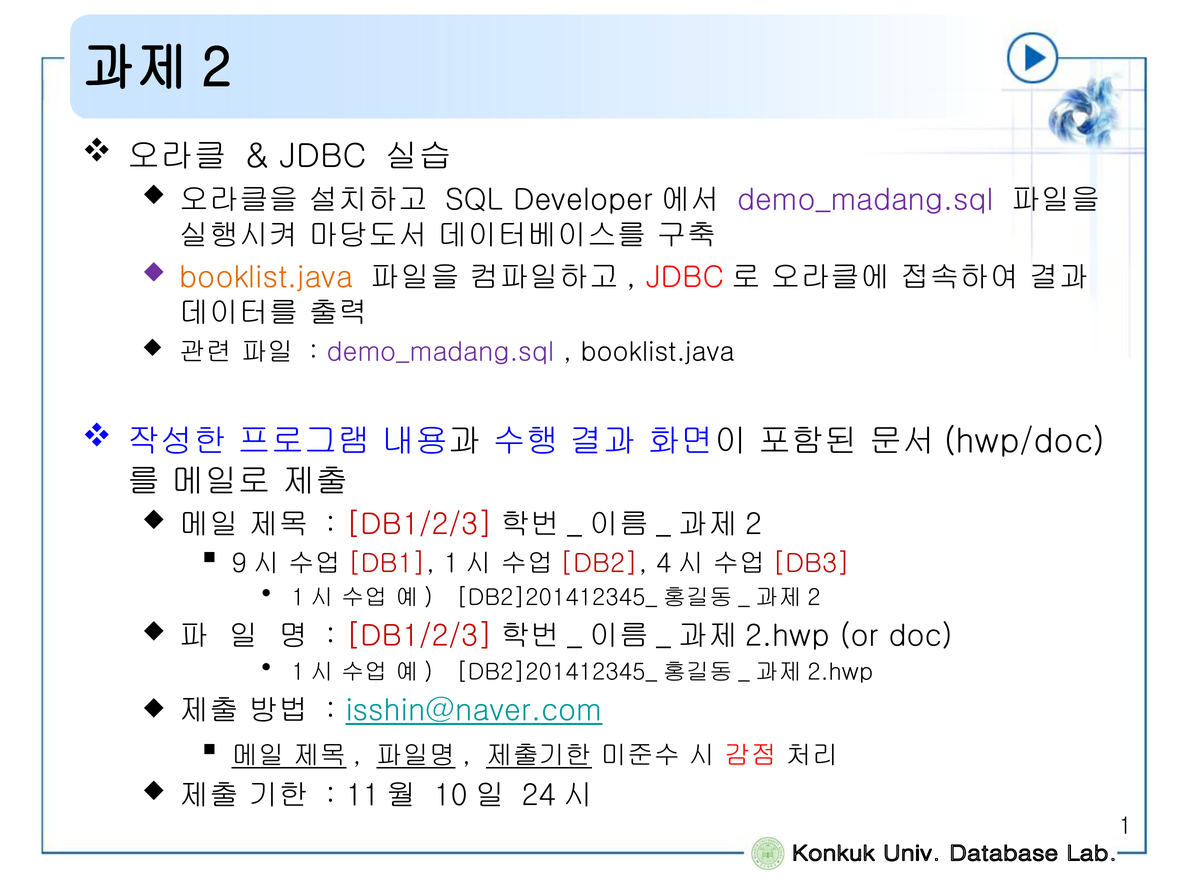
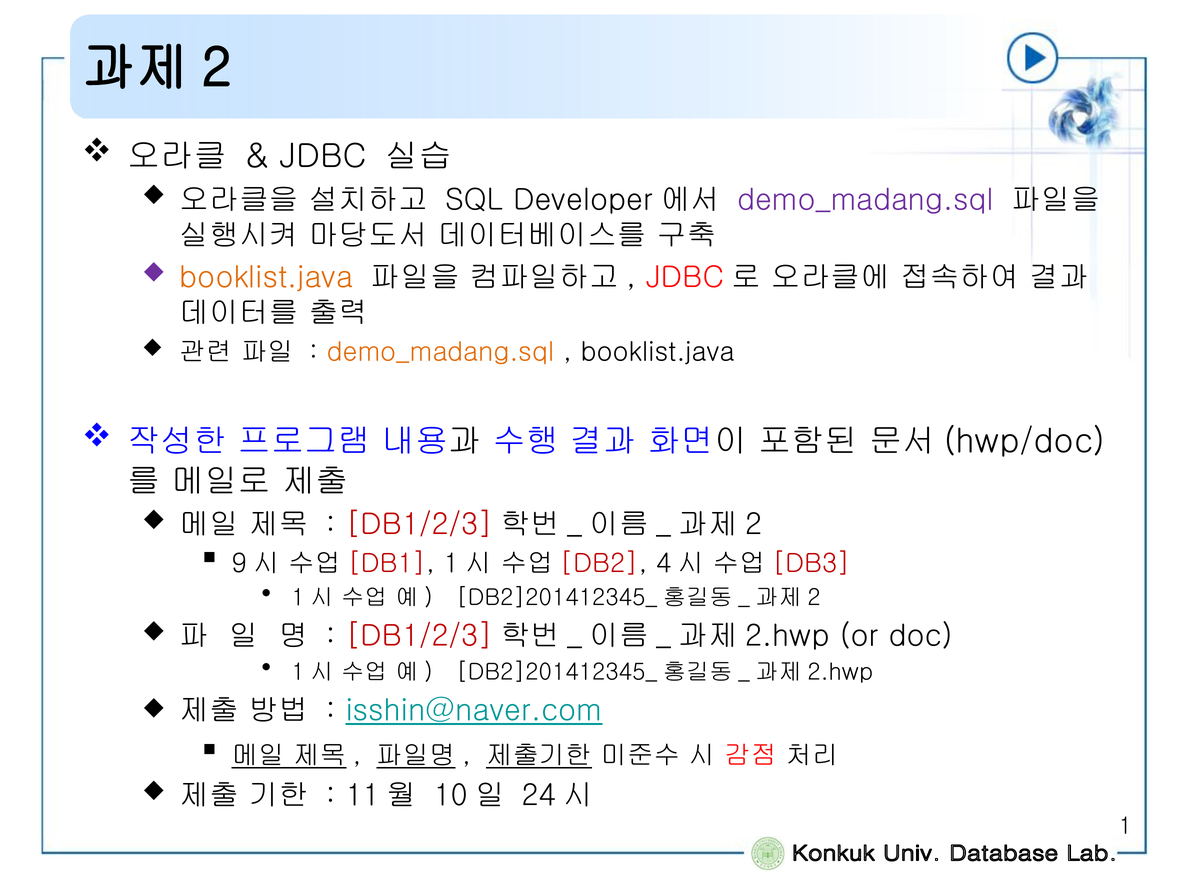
demo_madang.sql colour: purple -> orange (441, 352)
